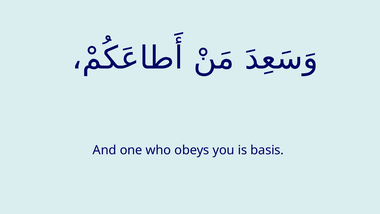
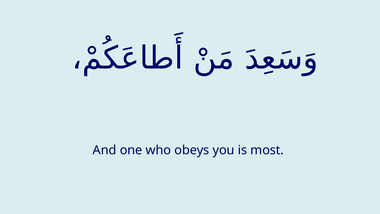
basis: basis -> most (267, 150)
